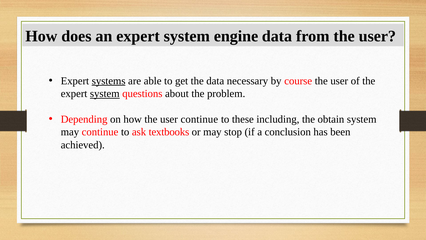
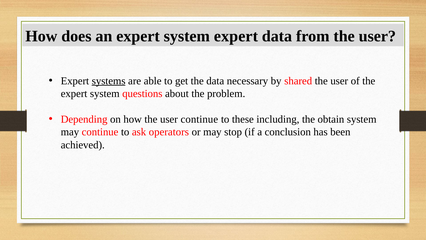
system engine: engine -> expert (236, 36)
course: course -> shared (298, 81)
system underline: present -> none (105, 94)
textbooks: textbooks -> operators (169, 132)
